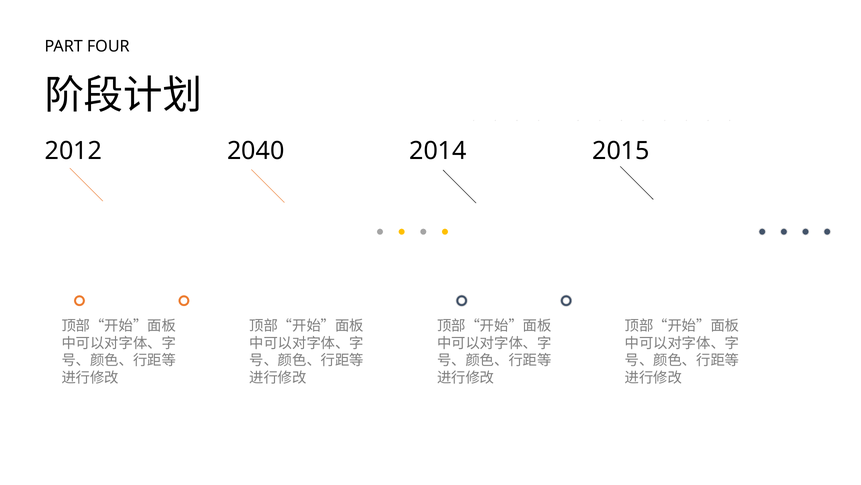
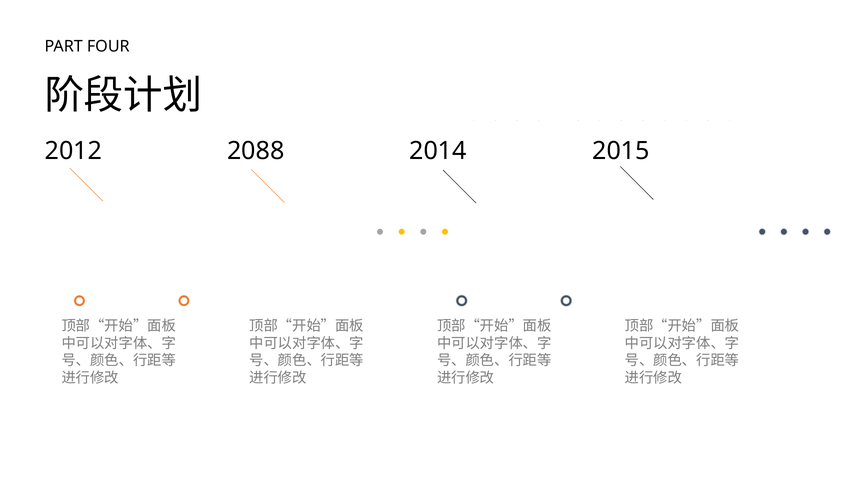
2040: 2040 -> 2088 (256, 151)
